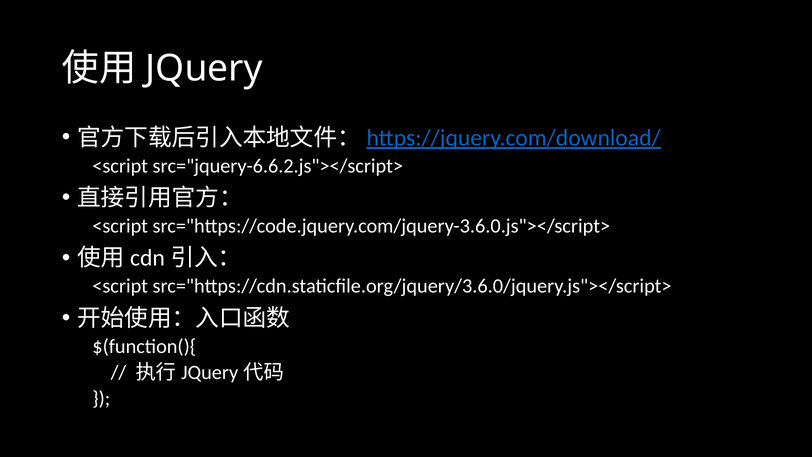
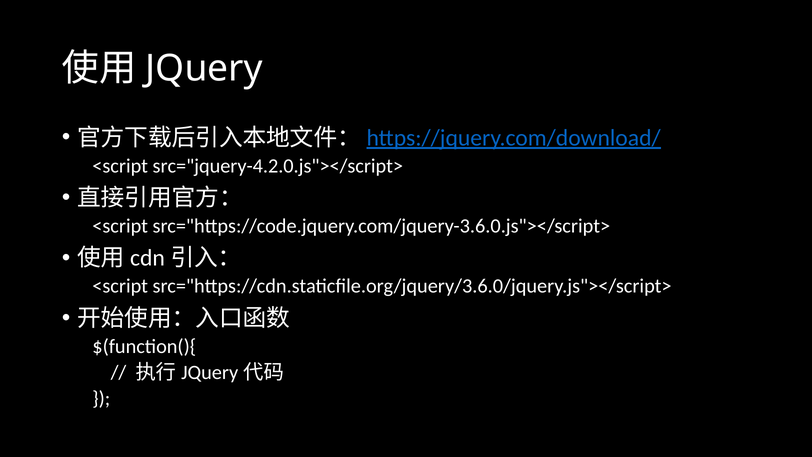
src="jquery-6.6.2.js"></script>: src="jquery-6.6.2.js"></script> -> src="jquery-4.2.0.js"></script> (278, 166)
